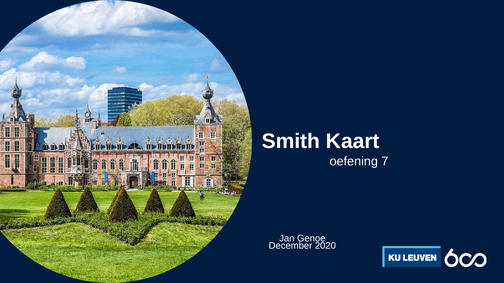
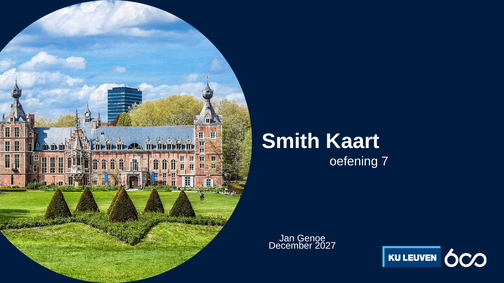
2020: 2020 -> 2027 (325, 246)
